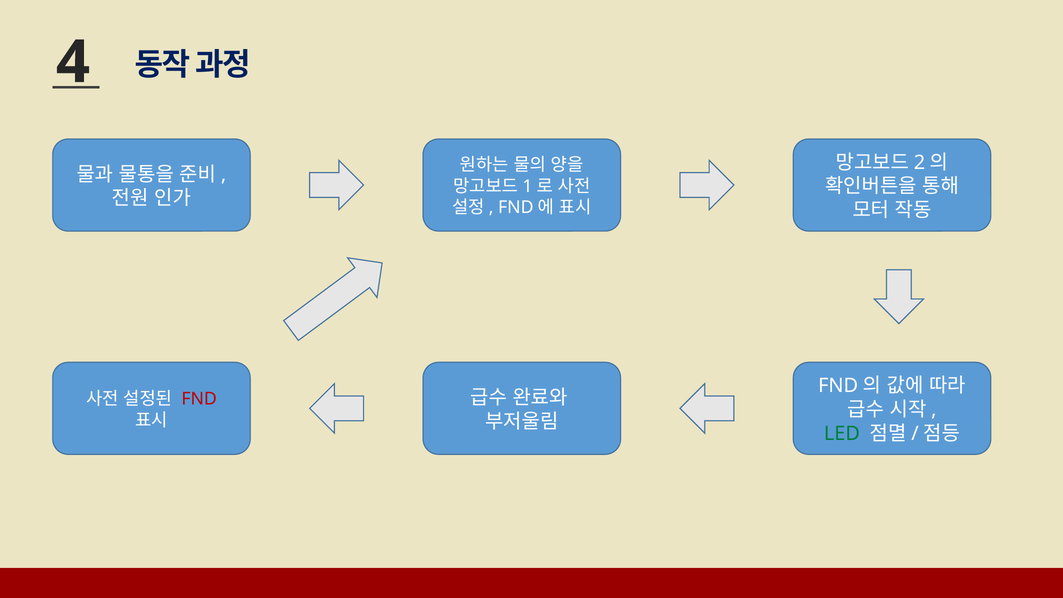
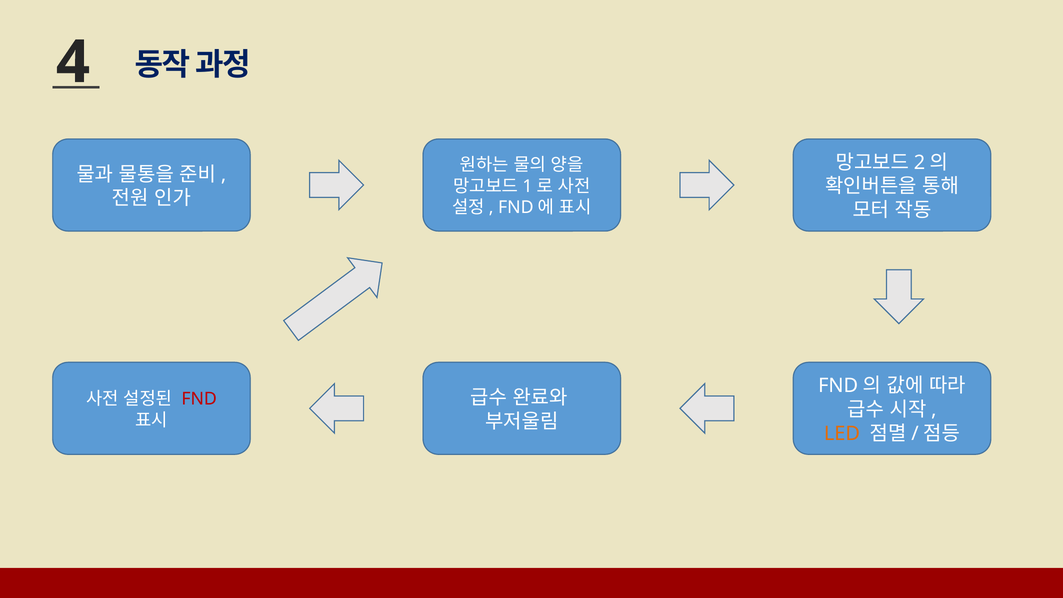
LED colour: green -> orange (842, 434)
